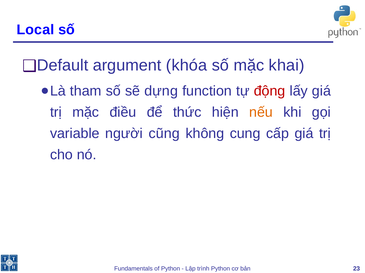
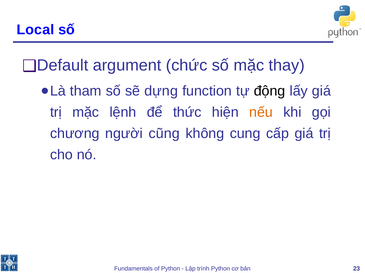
khóa: khóa -> chức (187, 65)
khai: khai -> thay (287, 65)
động colour: red -> black (270, 91)
điều: điều -> lệnh (123, 113)
variable: variable -> chương (75, 134)
